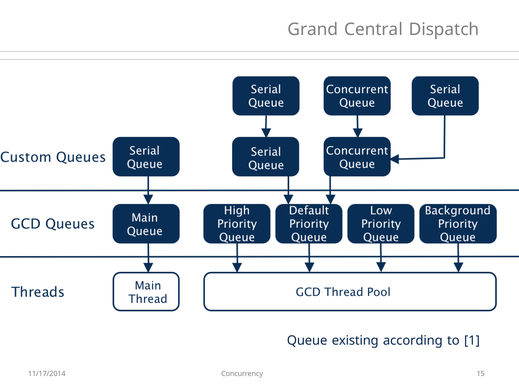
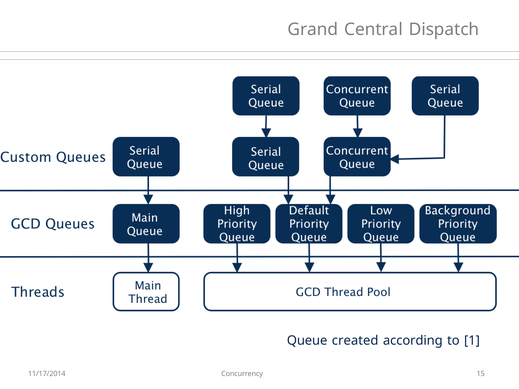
existing: existing -> created (355, 341)
